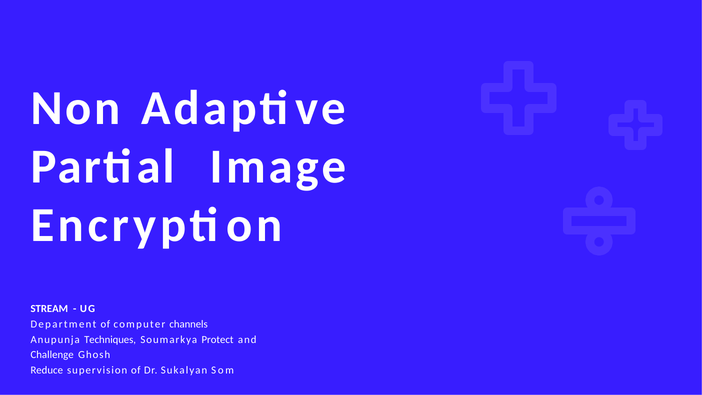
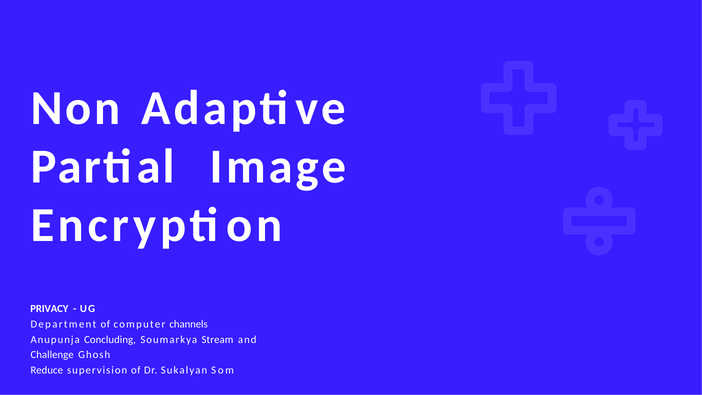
STREAM: STREAM -> PRIVACY (49, 309)
Techniques: Techniques -> Concluding (110, 339)
Protect: Protect -> Stream (217, 339)
